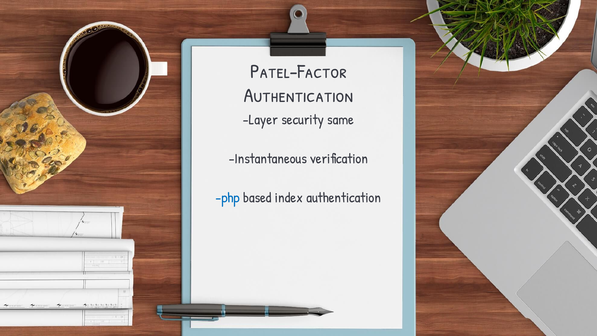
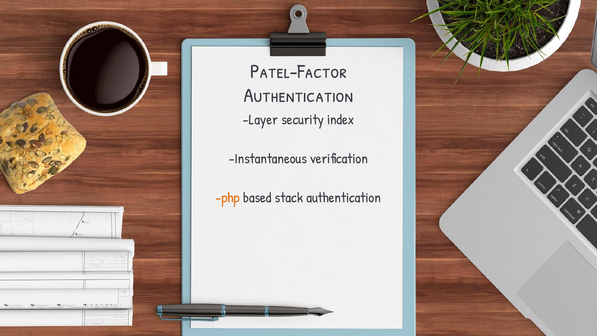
same: same -> index (341, 120)
php colour: blue -> orange (228, 198)
index: index -> stack (289, 198)
